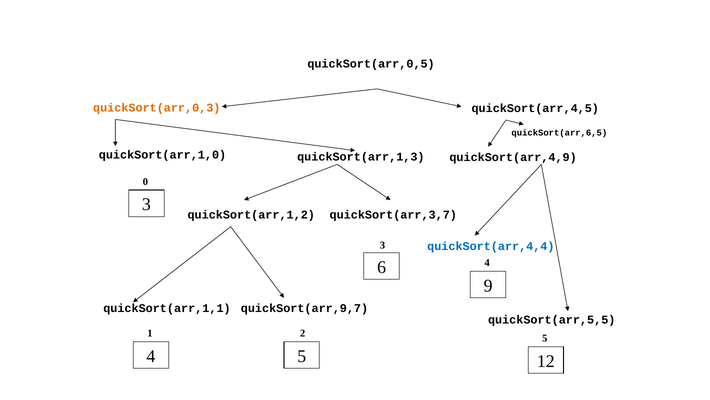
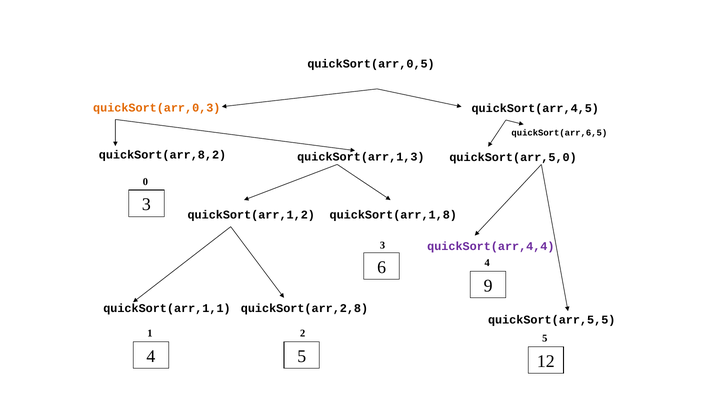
quickSort(arr,1,0: quickSort(arr,1,0 -> quickSort(arr,8,2 (163, 155)
quickSort(arr,4,9: quickSort(arr,4,9 -> quickSort(arr,5,0 (513, 157)
quickSort(arr,3,7: quickSort(arr,3,7 -> quickSort(arr,1,8 (393, 215)
quickSort(arr,4,4 colour: blue -> purple (491, 246)
quickSort(arr,9,7: quickSort(arr,9,7 -> quickSort(arr,2,8 (305, 308)
